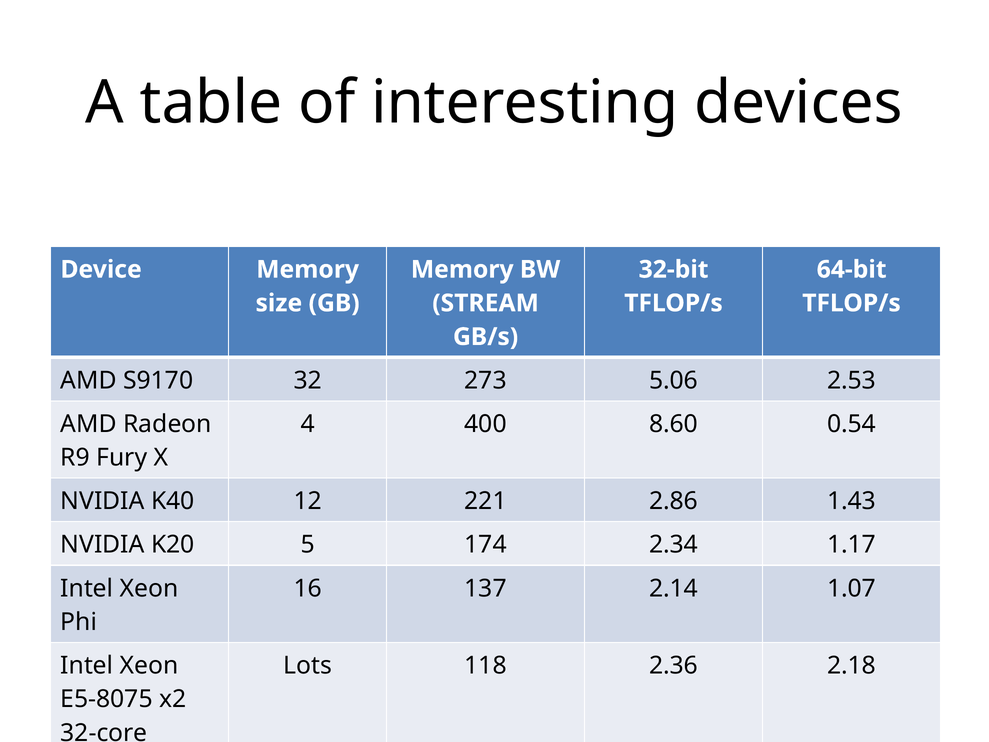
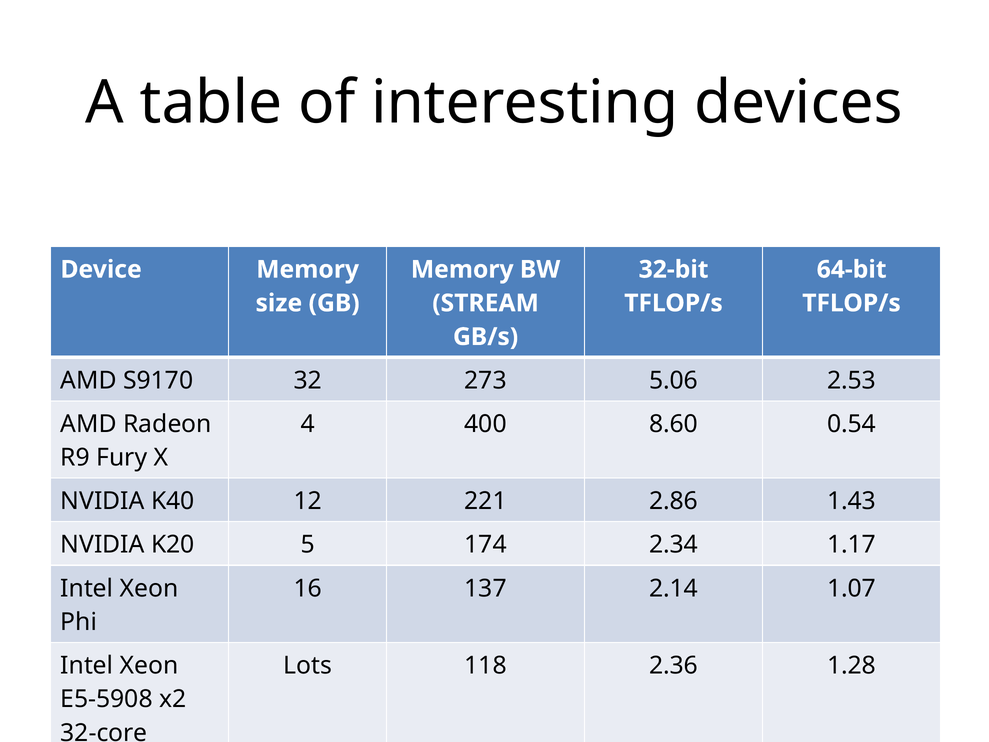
2.18: 2.18 -> 1.28 (852, 665)
E5-8075: E5-8075 -> E5-5908 (107, 699)
